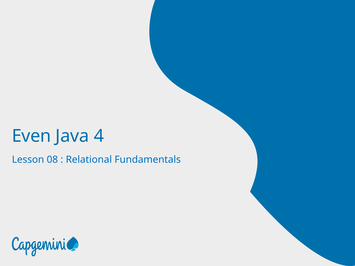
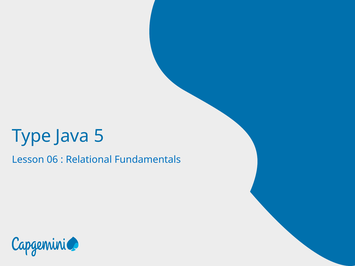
Even: Even -> Type (31, 136)
4: 4 -> 5 (99, 136)
08: 08 -> 06 (52, 160)
